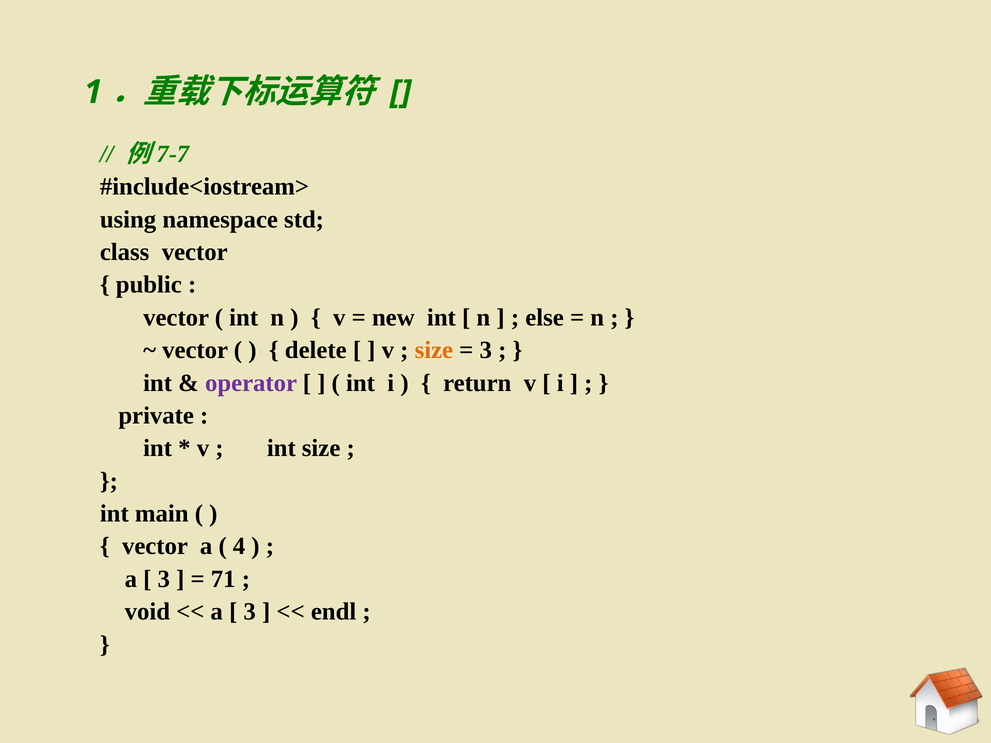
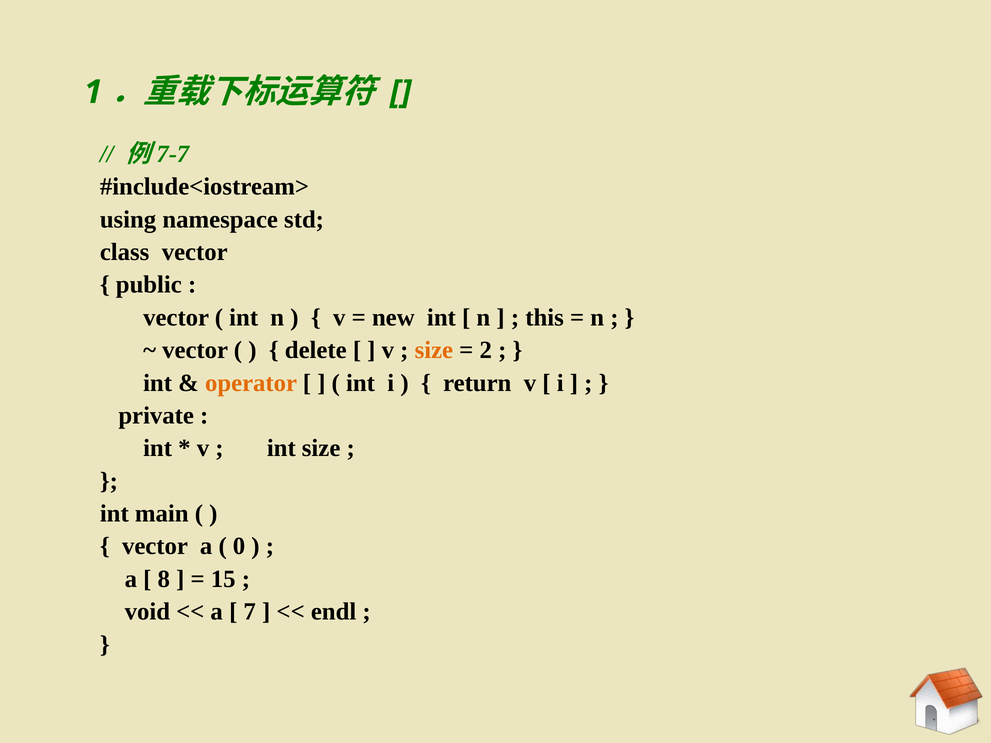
else: else -> this (545, 318)
3: 3 -> 2 (486, 350)
operator colour: purple -> orange (251, 383)
4: 4 -> 0 (239, 546)
3: 3 -> 8 (164, 579)
71: 71 -> 15 (223, 579)
3: 3 -> 7 (250, 612)
